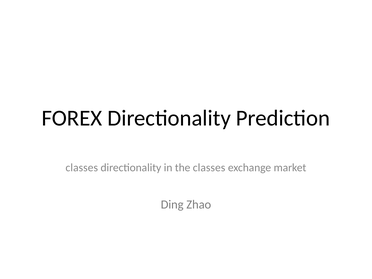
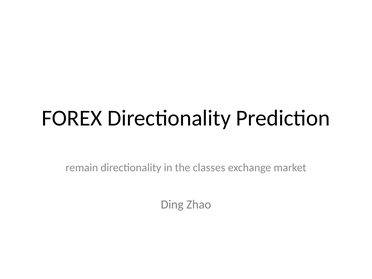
classes: classes -> remain (82, 168)
